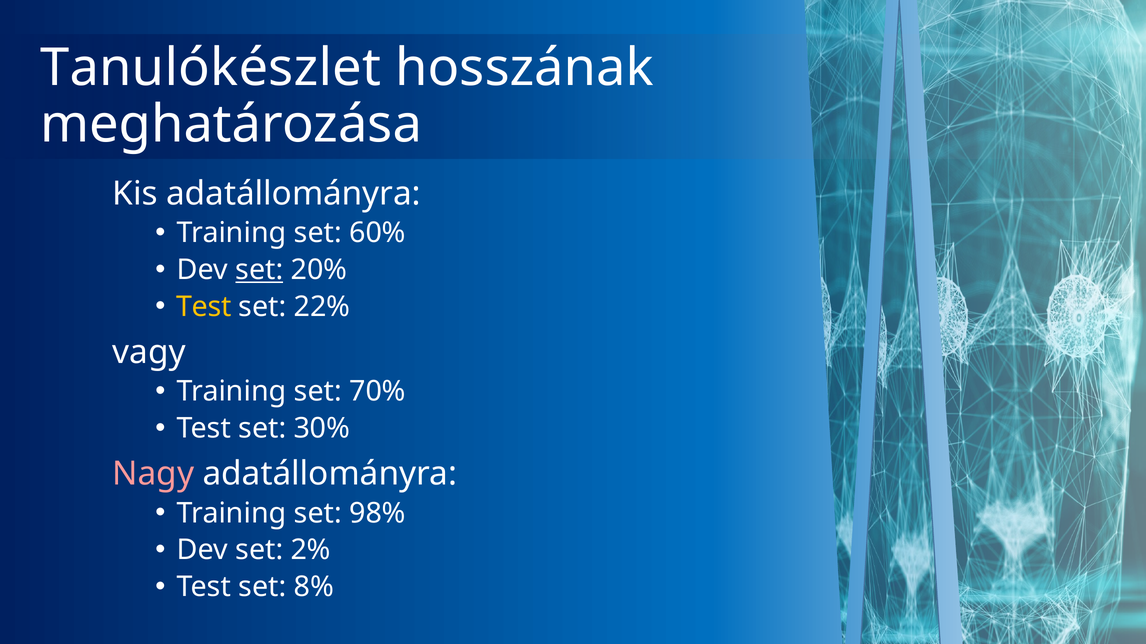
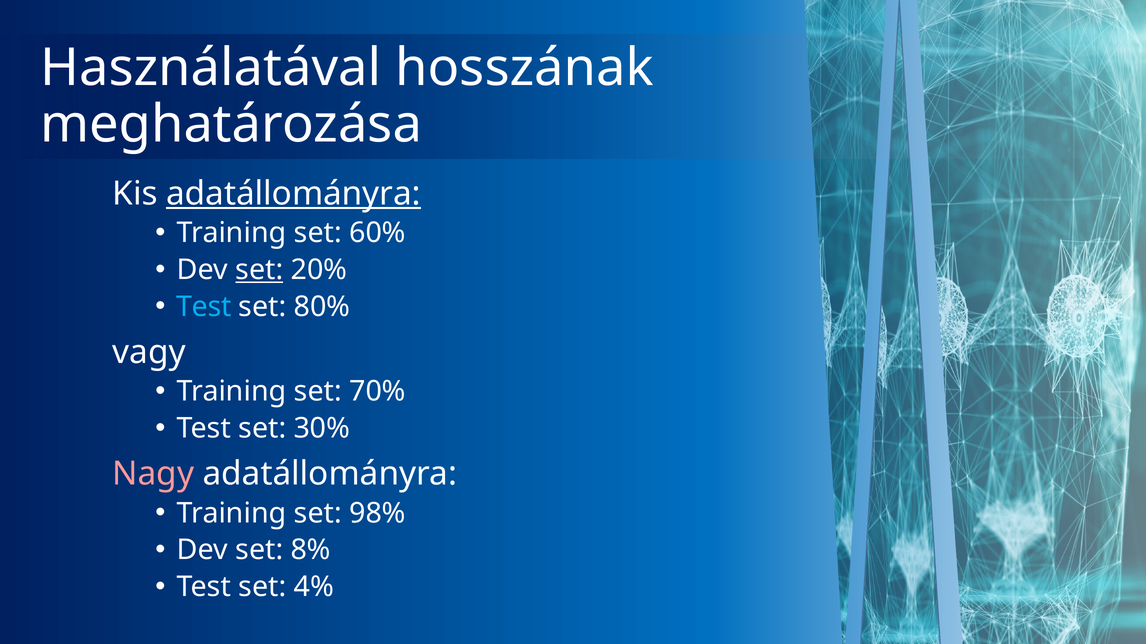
Tanulókészlet: Tanulókészlet -> Használatával (211, 68)
adatállományra underline: none -> present (294, 194)
Test colour: yellow -> light blue (204, 307)
22%: 22% -> 80% (322, 307)
2%: 2% -> 8% (311, 550)
8%: 8% -> 4% (314, 587)
